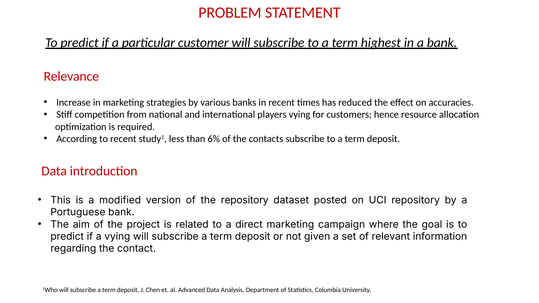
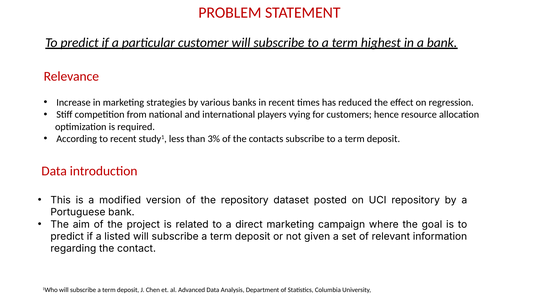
accuracies: accuracies -> regression (451, 103)
6%: 6% -> 3% (214, 139)
a vying: vying -> listed (117, 237)
